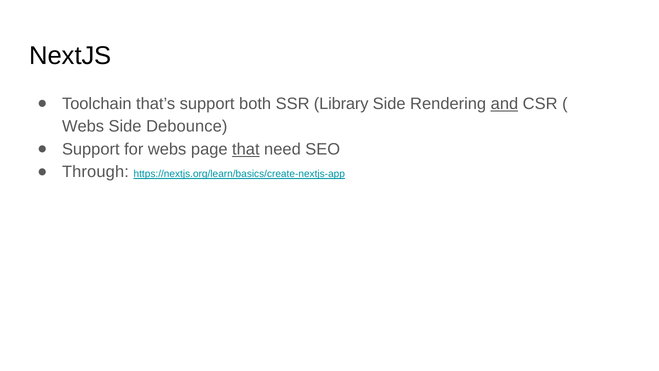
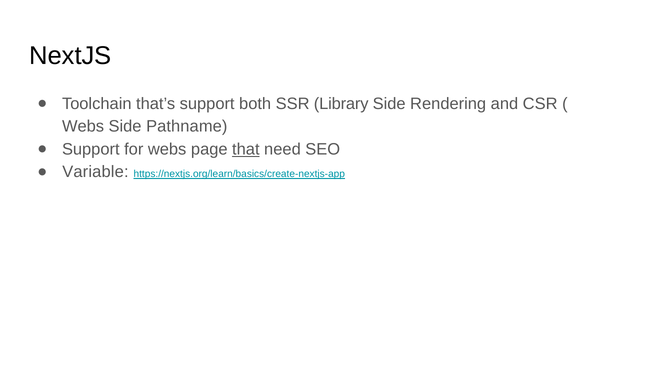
and underline: present -> none (504, 104)
Debounce: Debounce -> Pathname (187, 126)
Through: Through -> Variable (95, 172)
